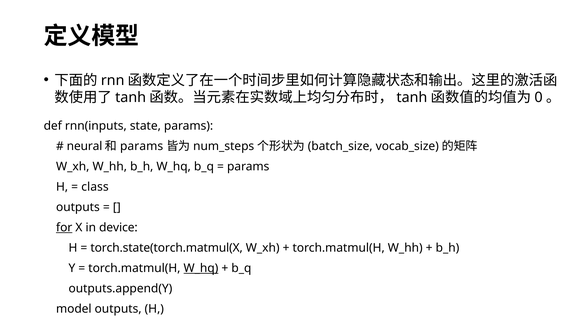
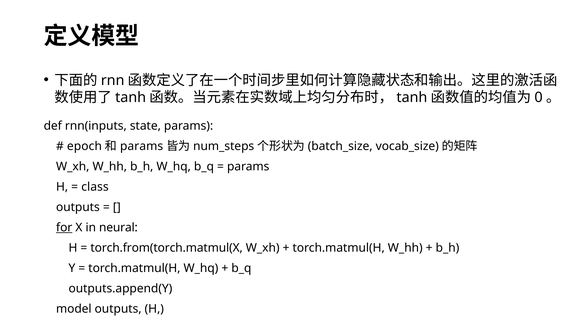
neural: neural -> epoch (84, 146)
device: device -> neural (118, 227)
torch.state(torch.matmul(X: torch.state(torch.matmul(X -> torch.from(torch.matmul(X (167, 247)
W_hq underline: present -> none (201, 268)
